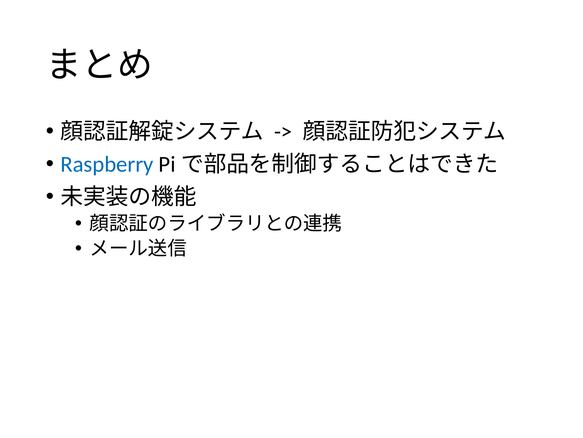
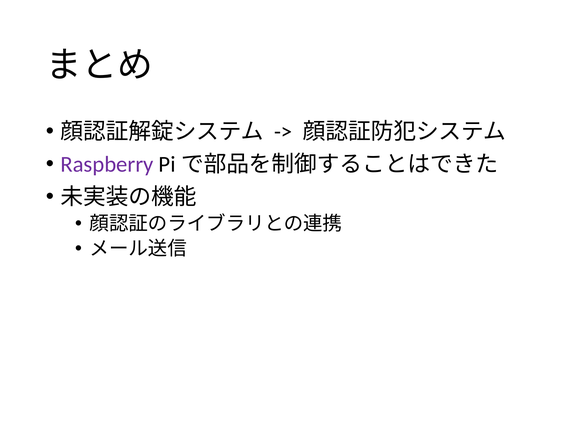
Raspberry colour: blue -> purple (107, 164)
